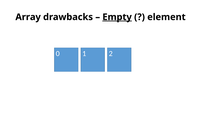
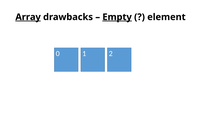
Array underline: none -> present (28, 17)
